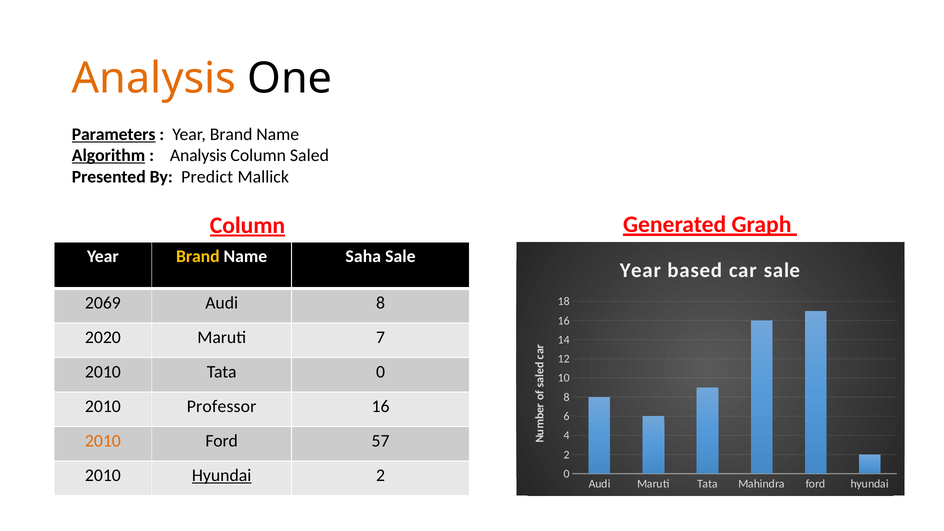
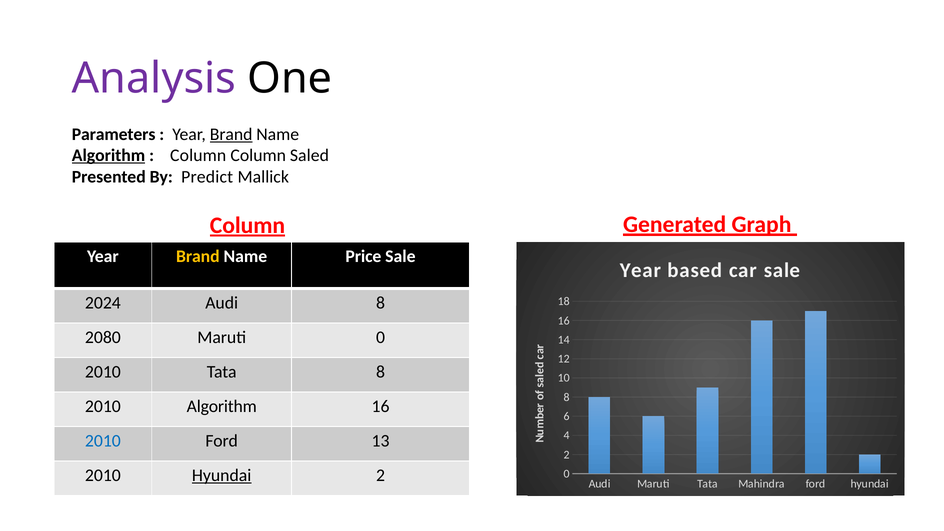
Analysis colour: orange -> purple (154, 79)
Parameters underline: present -> none (114, 134)
Brand underline: none -> present (231, 134)
Analysis: Analysis -> Column (198, 156)
Saha: Saha -> Price (363, 256)
2069: 2069 -> 2024 (103, 303)
2020: 2020 -> 2080 (103, 338)
Maruti 7: 7 -> 0 (381, 338)
Tata 0: 0 -> 8 (381, 372)
2010 Professor: Professor -> Algorithm (222, 407)
2010 colour: orange -> blue (103, 441)
57: 57 -> 13 (381, 441)
